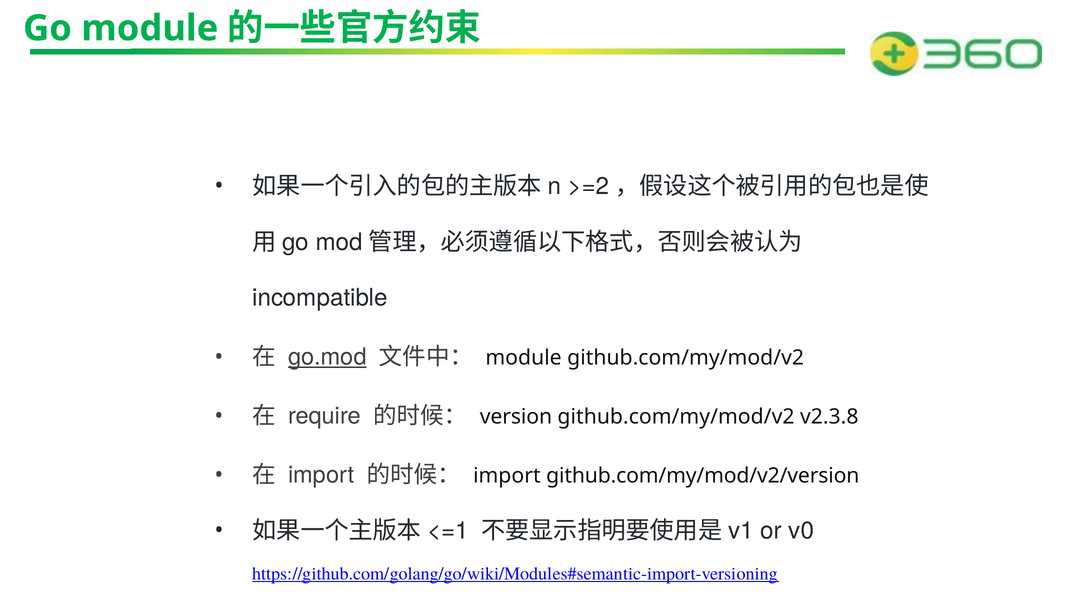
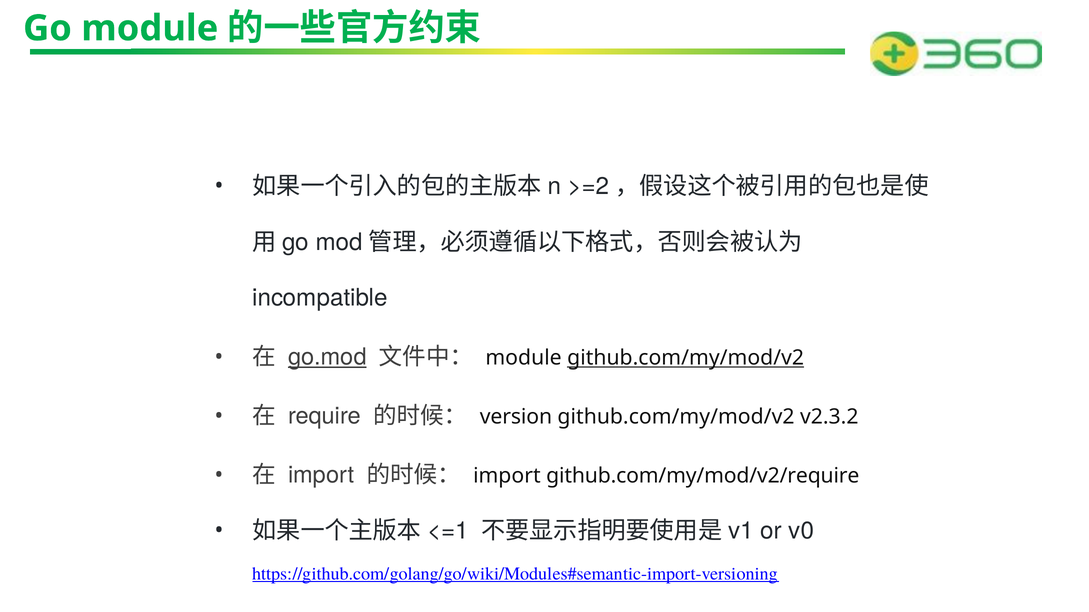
github.com/my/mod/v2 underline: none -> present (686, 358)
v2.3.8: v2.3.8 -> v2.3.2 (829, 417)
github.com/my/mod/v2/version: github.com/my/mod/v2/version -> github.com/my/mod/v2/require (703, 476)
